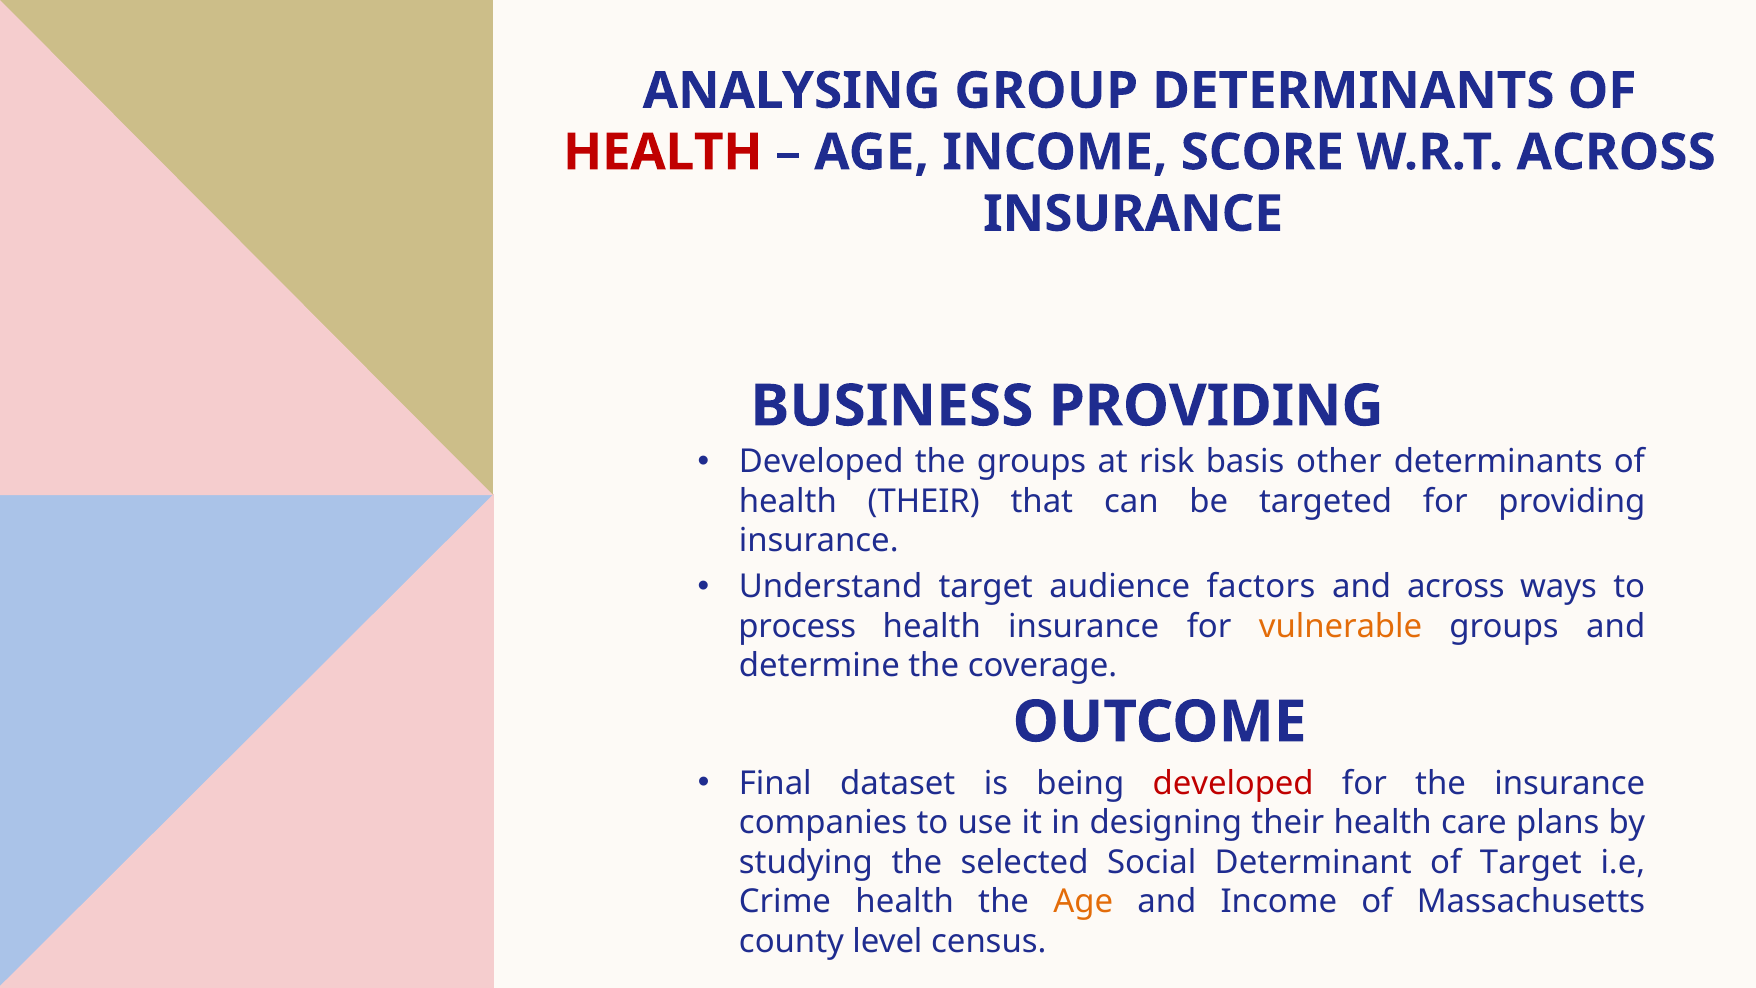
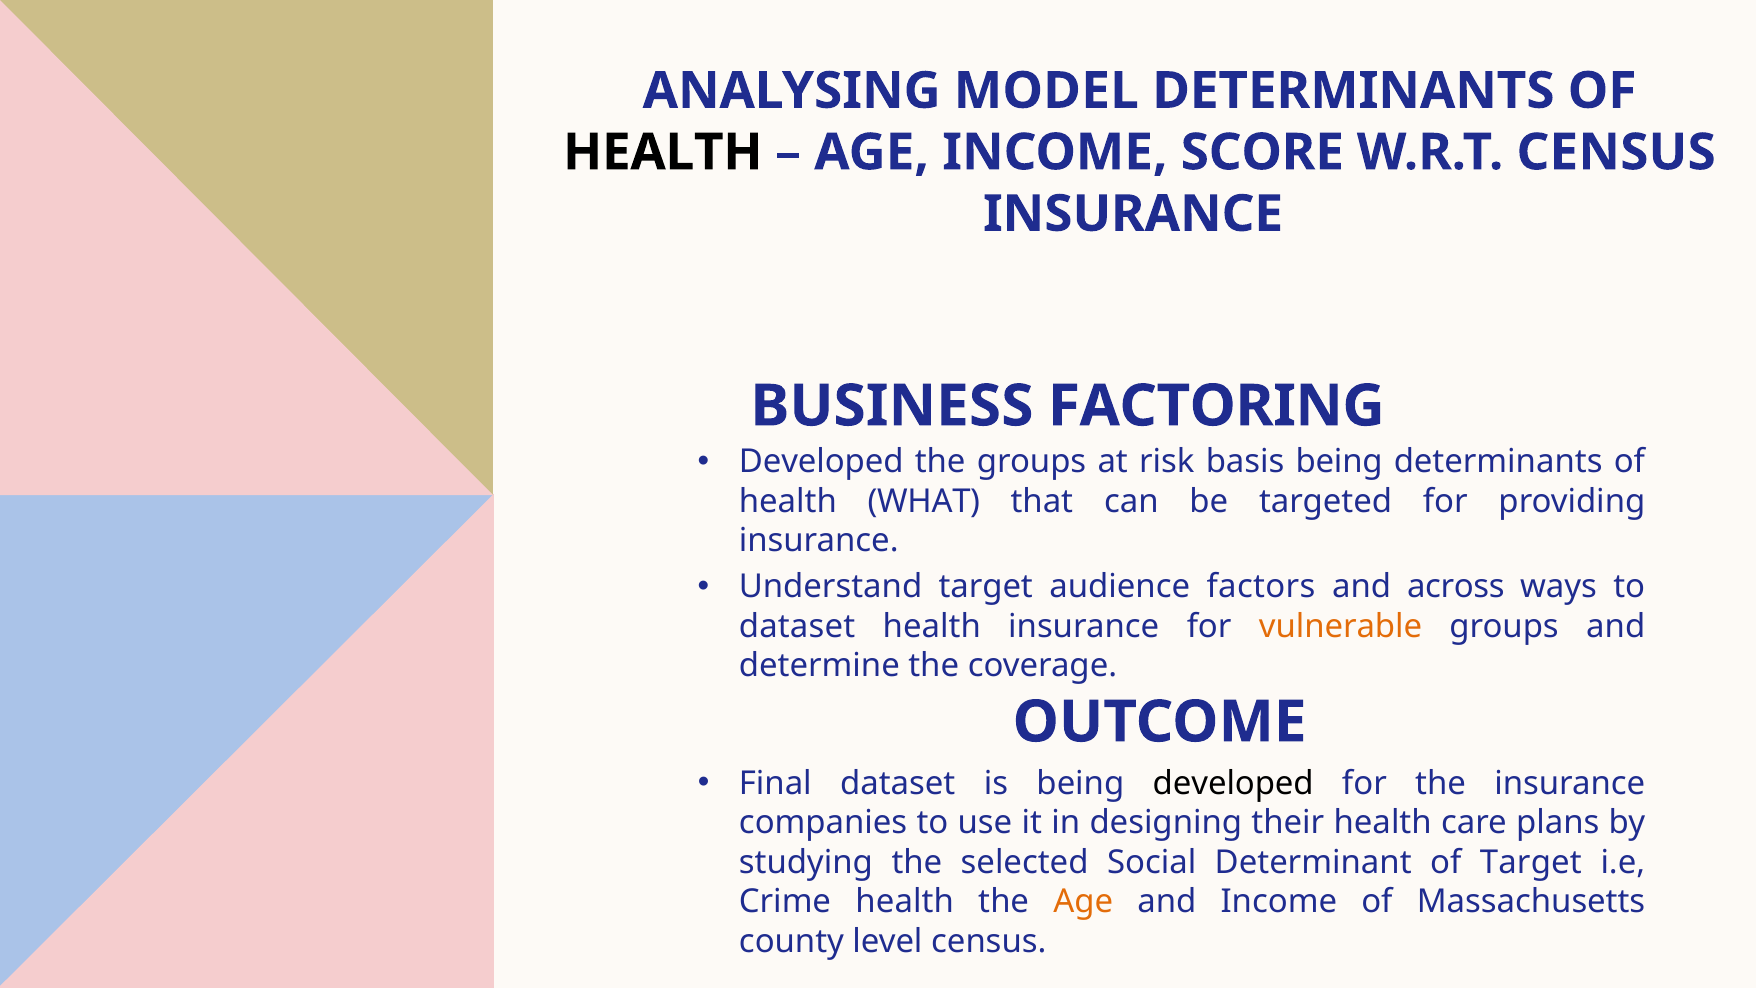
GROUP: GROUP -> MODEL (1046, 91)
HEALTH colour: red -> black (663, 152)
W.R.T ACROSS: ACROSS -> CENSUS (1616, 152)
BUSINESS PROVIDING: PROVIDING -> FACTORING (1216, 406)
basis other: other -> being (1339, 462)
health THEIR: THEIR -> WHAT (924, 501)
process: process -> dataset (797, 626)
developed colour: red -> black (1233, 783)
